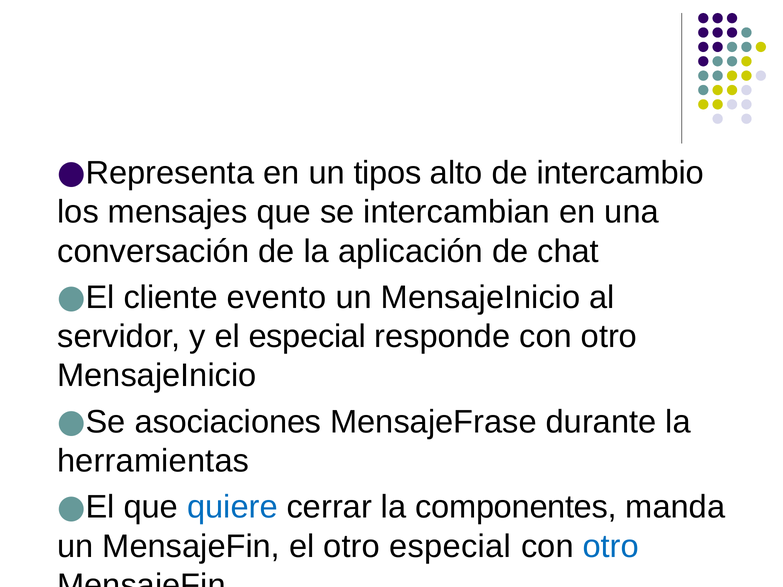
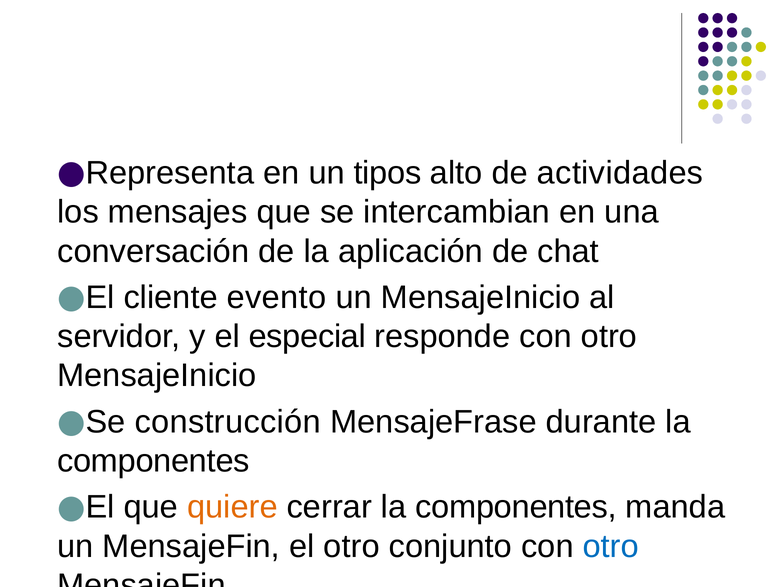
intercambio: intercambio -> actividades (620, 173)
asociaciones: asociaciones -> construcción (228, 422)
herramientas: herramientas -> componentes (153, 461)
quiere colour: blue -> orange (232, 507)
otro especial: especial -> conjunto (450, 547)
